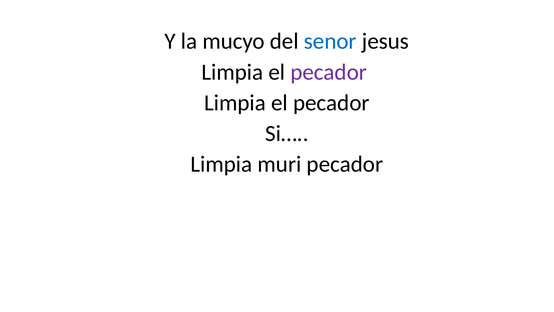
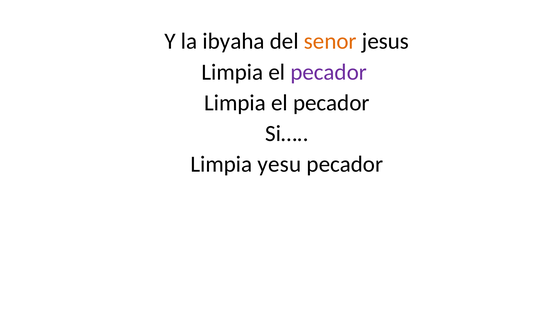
mucyo: mucyo -> ibyaha (234, 41)
senor colour: blue -> orange (330, 41)
muri: muri -> yesu (279, 164)
